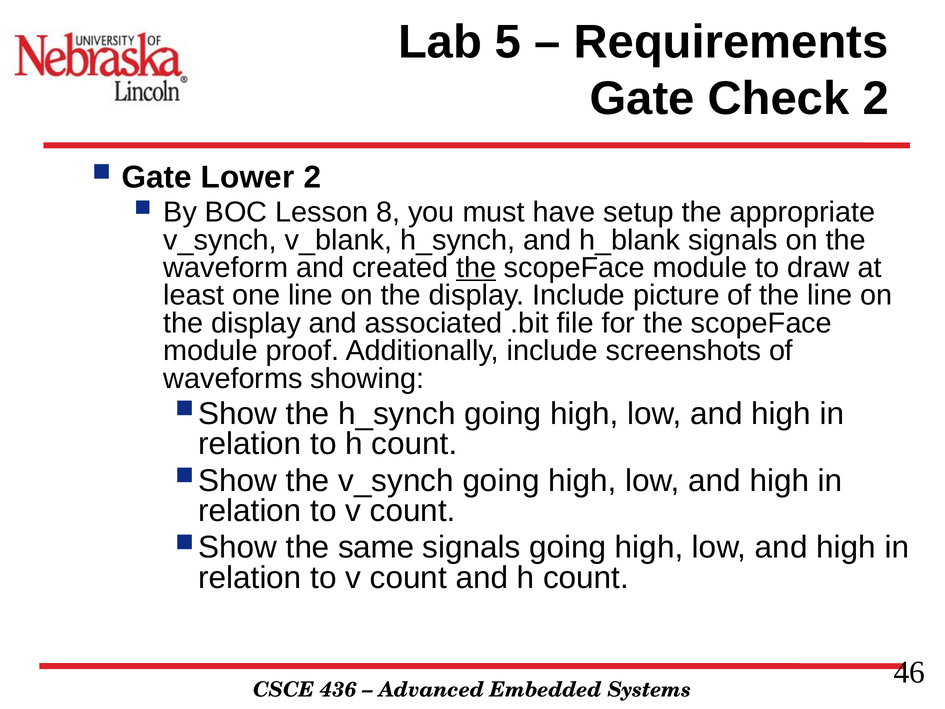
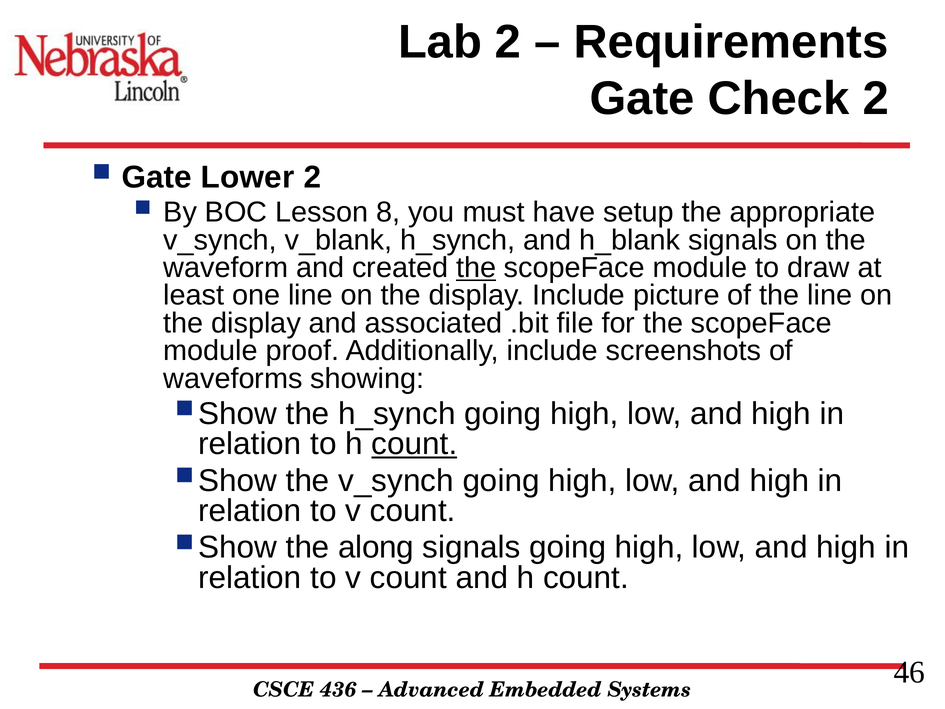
Lab 5: 5 -> 2 (508, 42)
count underline: none -> present (414, 444)
same: same -> along (376, 547)
